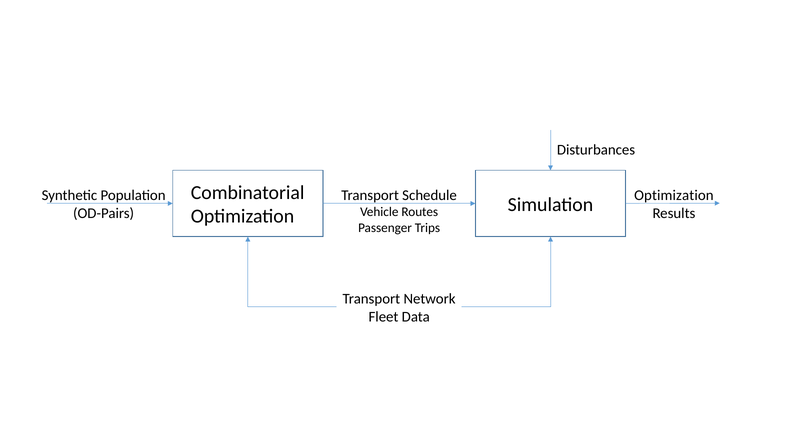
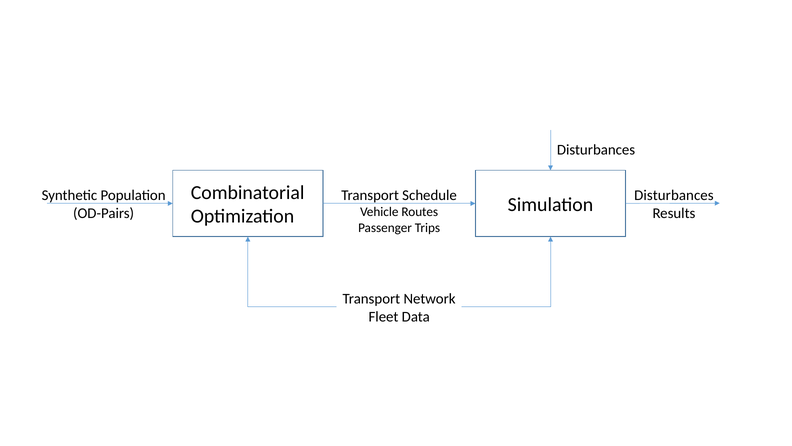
Optimization: Optimization -> Disturbances (674, 195)
